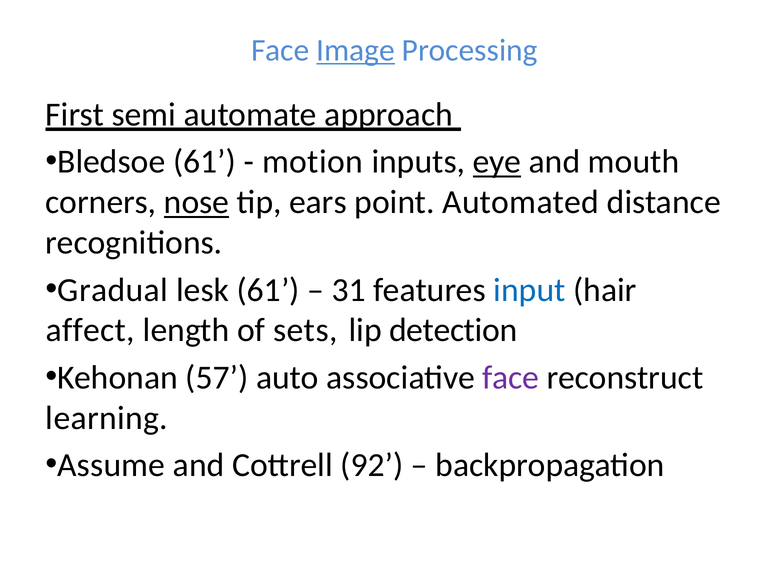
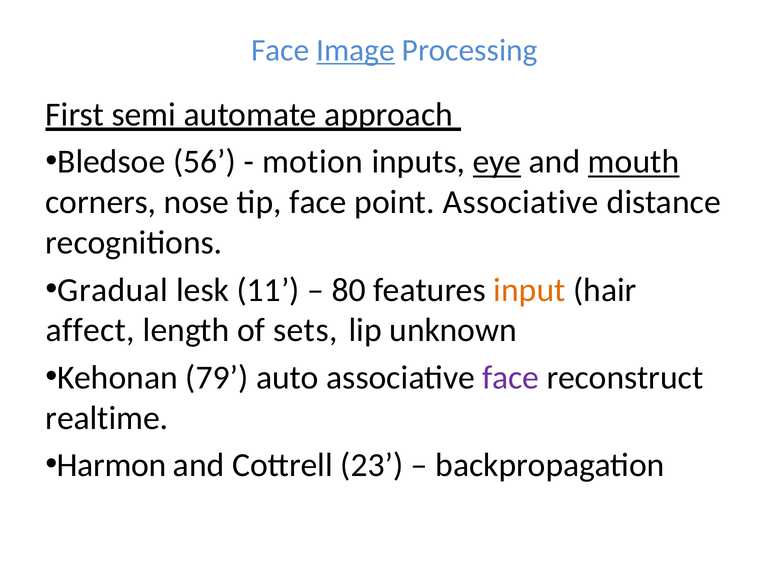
Bledsoe 61: 61 -> 56 (205, 162)
mouth underline: none -> present (634, 162)
nose underline: present -> none (197, 202)
tip ears: ears -> face (318, 202)
point Automated: Automated -> Associative (521, 202)
lesk 61: 61 -> 11 (268, 290)
31: 31 -> 80 (349, 290)
input colour: blue -> orange (529, 290)
detection: detection -> unknown (453, 331)
57: 57 -> 79 (217, 378)
learning: learning -> realtime (107, 418)
Assume: Assume -> Harmon (111, 466)
92: 92 -> 23 (372, 466)
